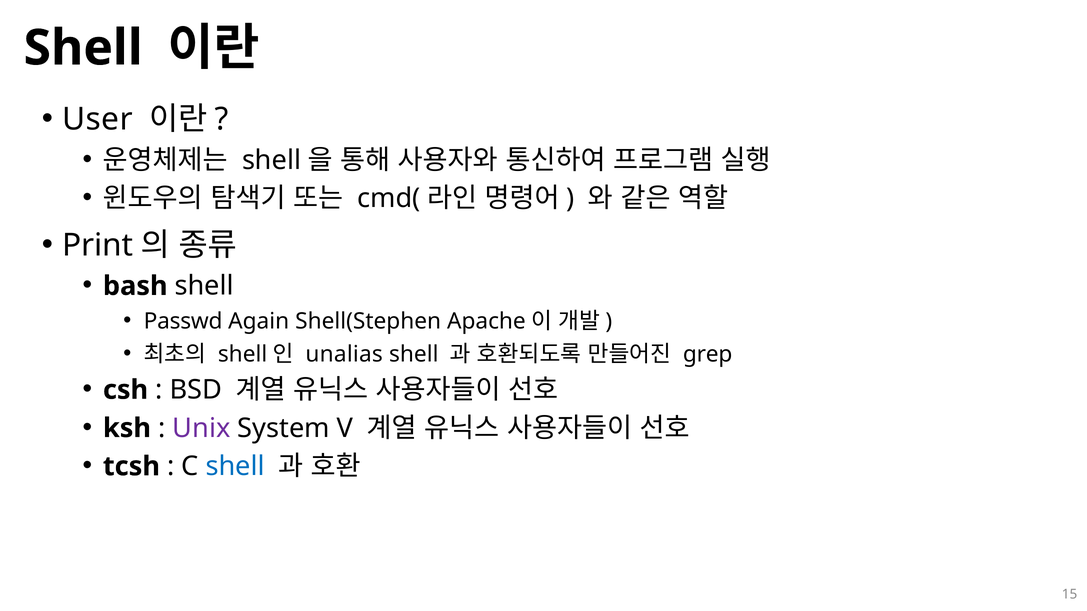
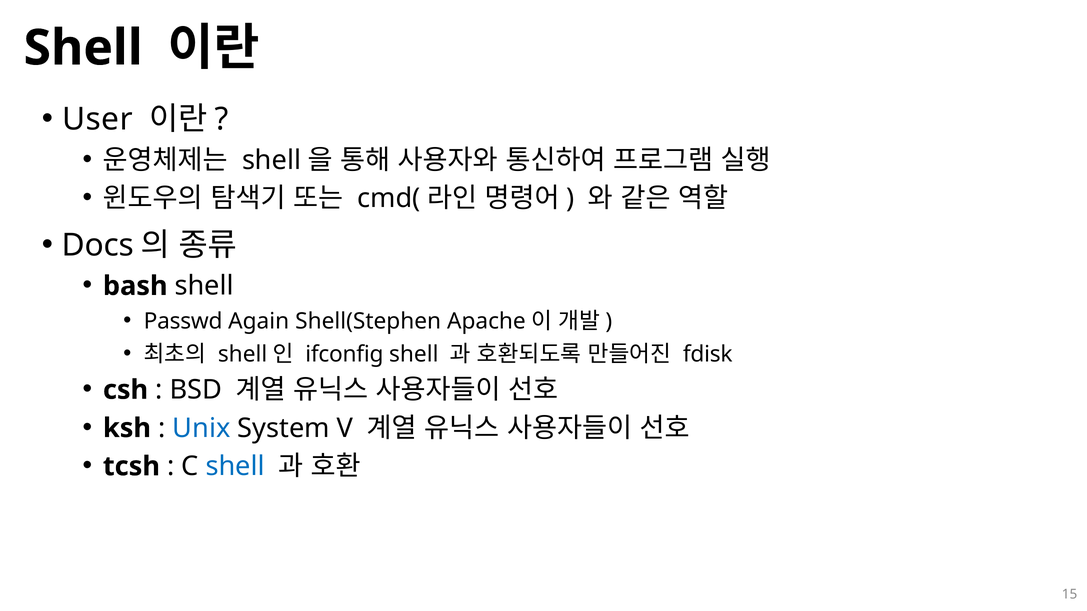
Print: Print -> Docs (98, 246)
unalias: unalias -> ifconfig (344, 354)
grep: grep -> fdisk (708, 354)
Unix colour: purple -> blue (201, 428)
